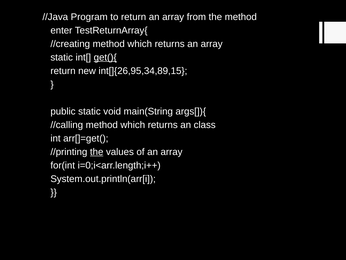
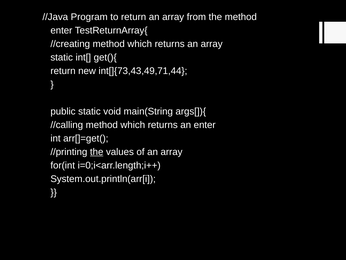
get(){ underline: present -> none (105, 57)
int[]{26,95,34,89,15: int[]{26,95,34,89,15 -> int[]{73,43,49,71,44 (143, 71)
an class: class -> enter (205, 125)
